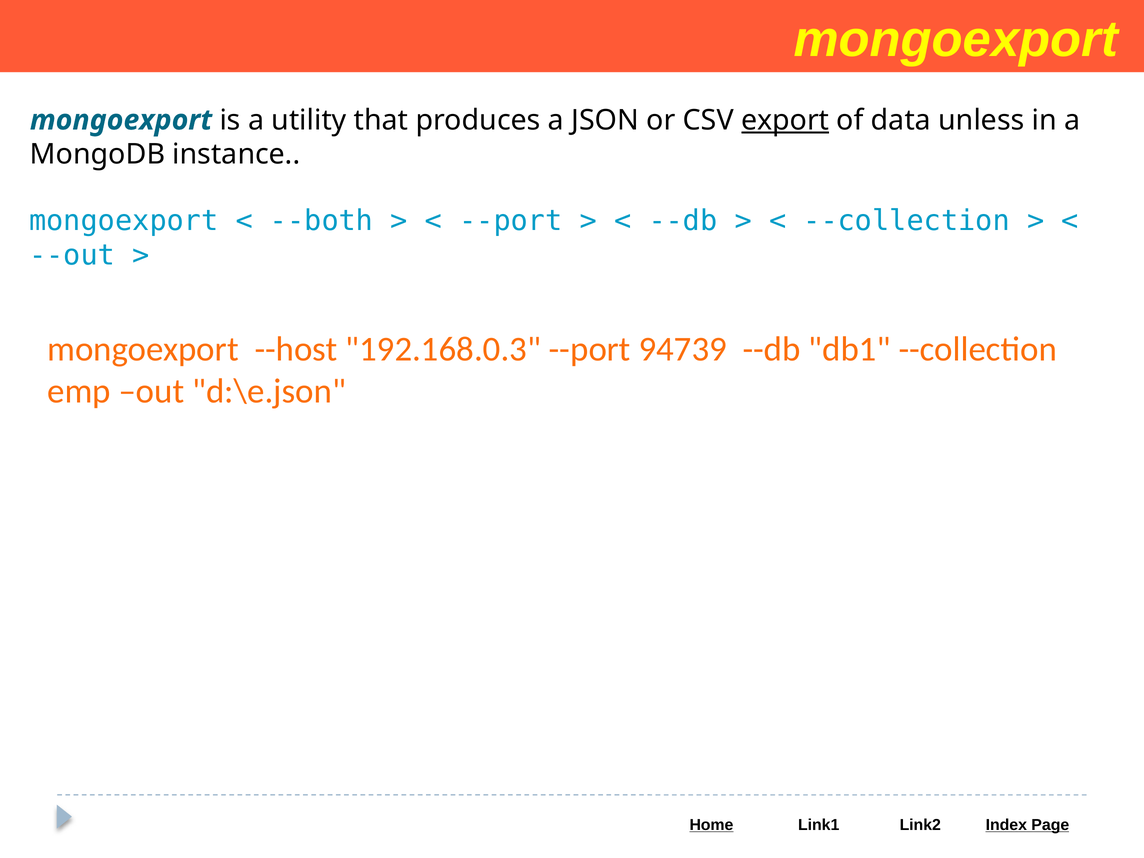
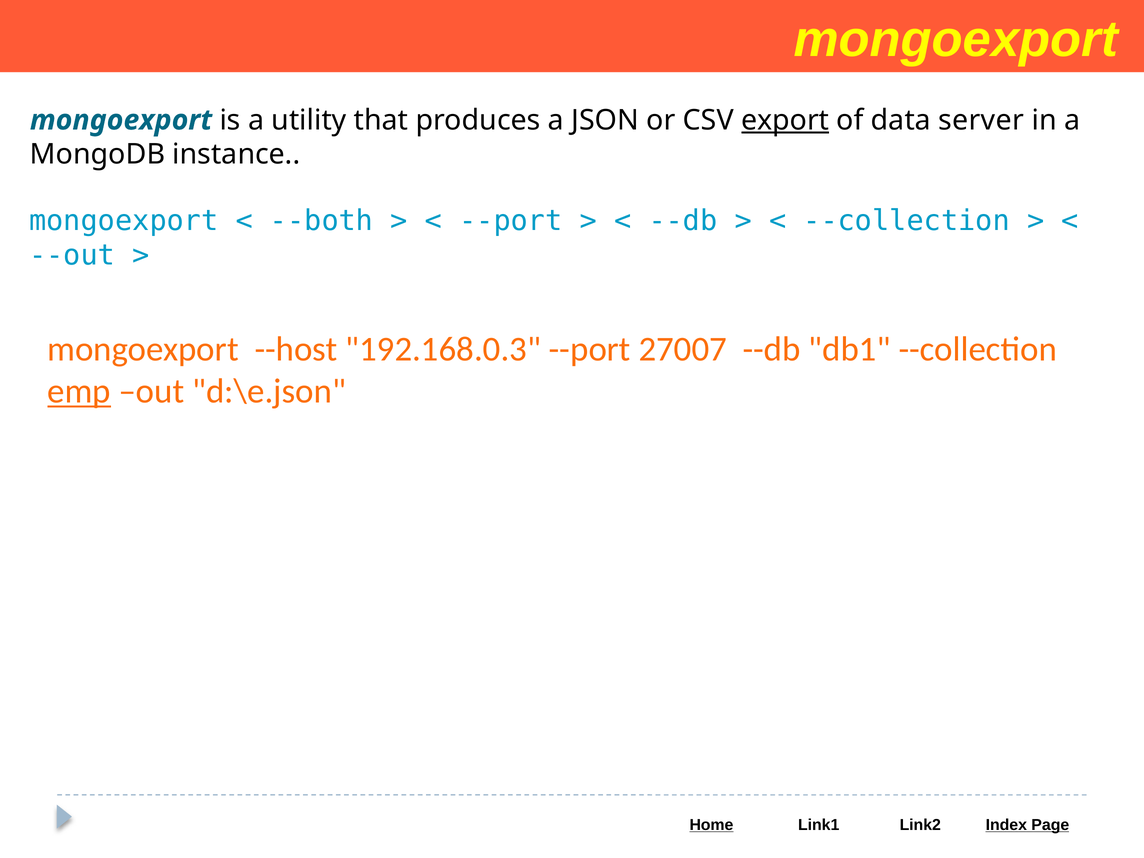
unless: unless -> server (981, 120)
94739: 94739 -> 27007 (683, 349)
emp underline: none -> present (79, 391)
